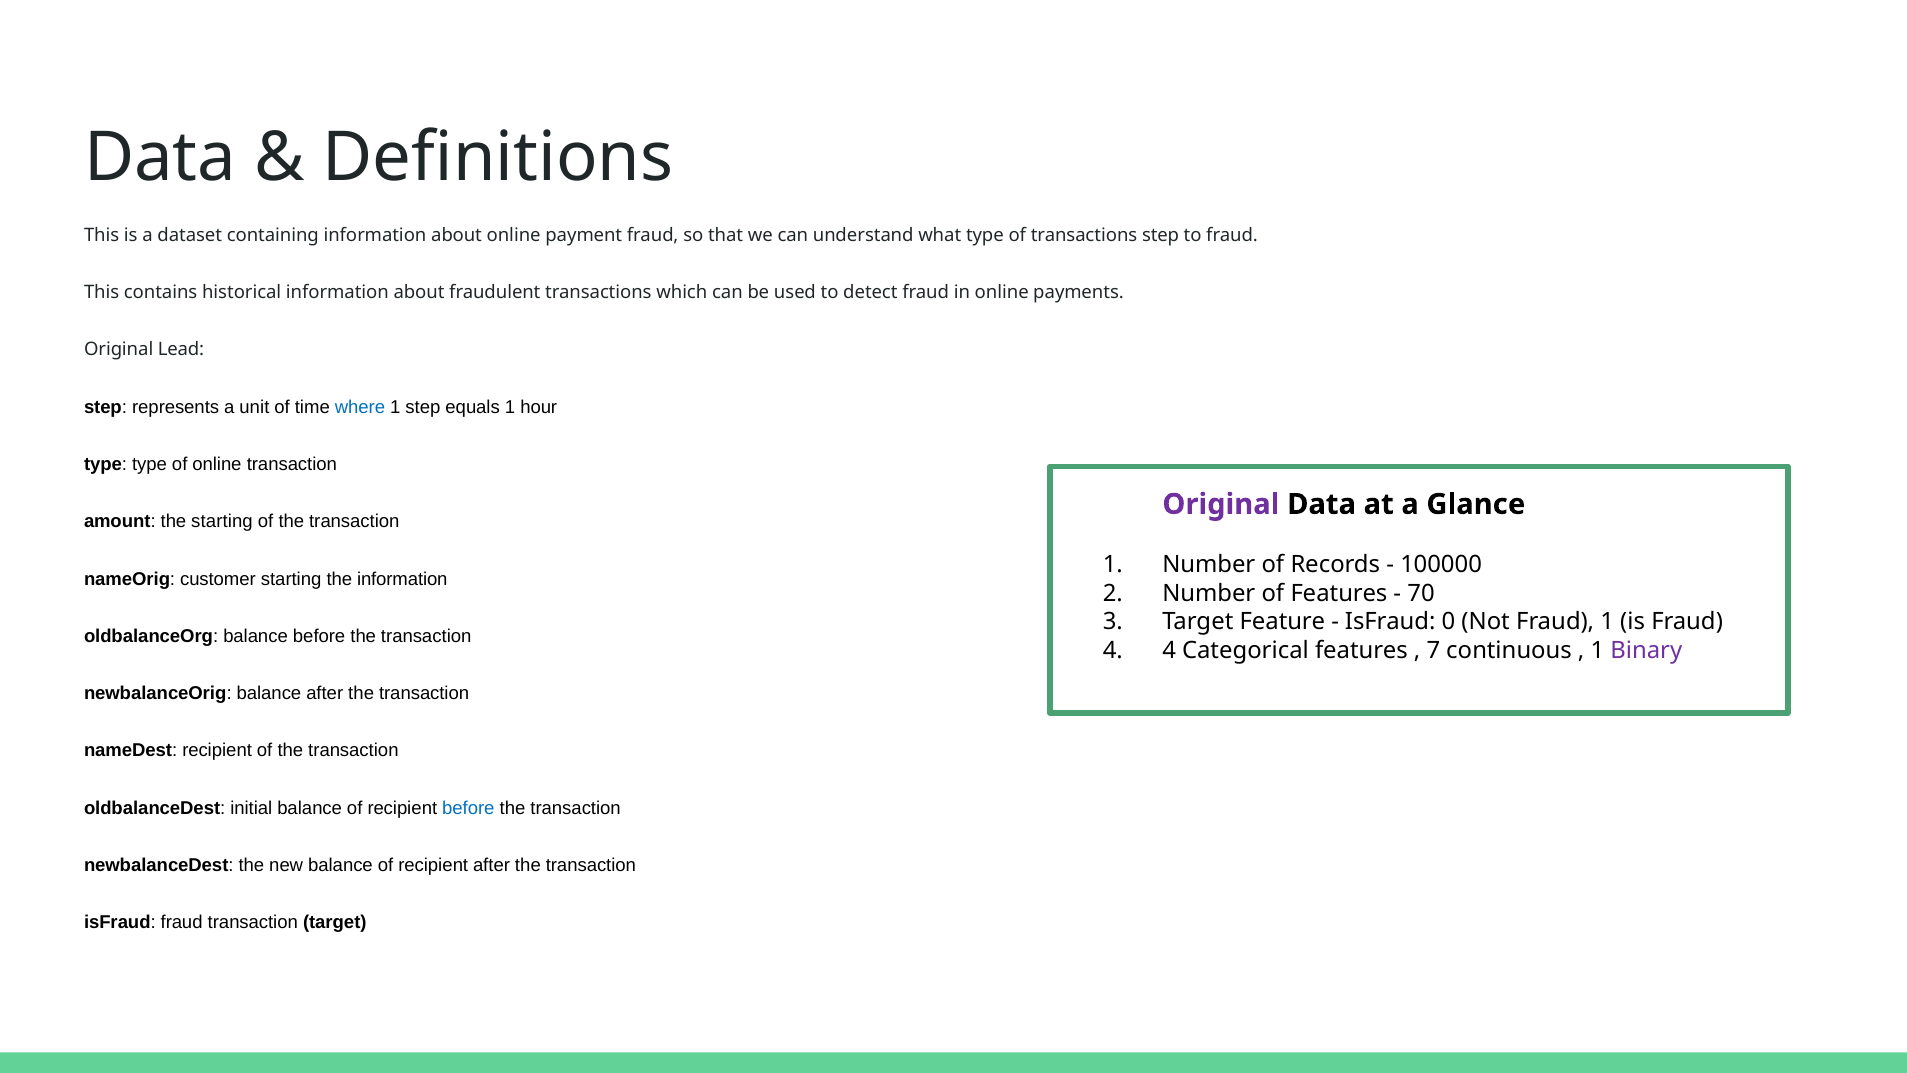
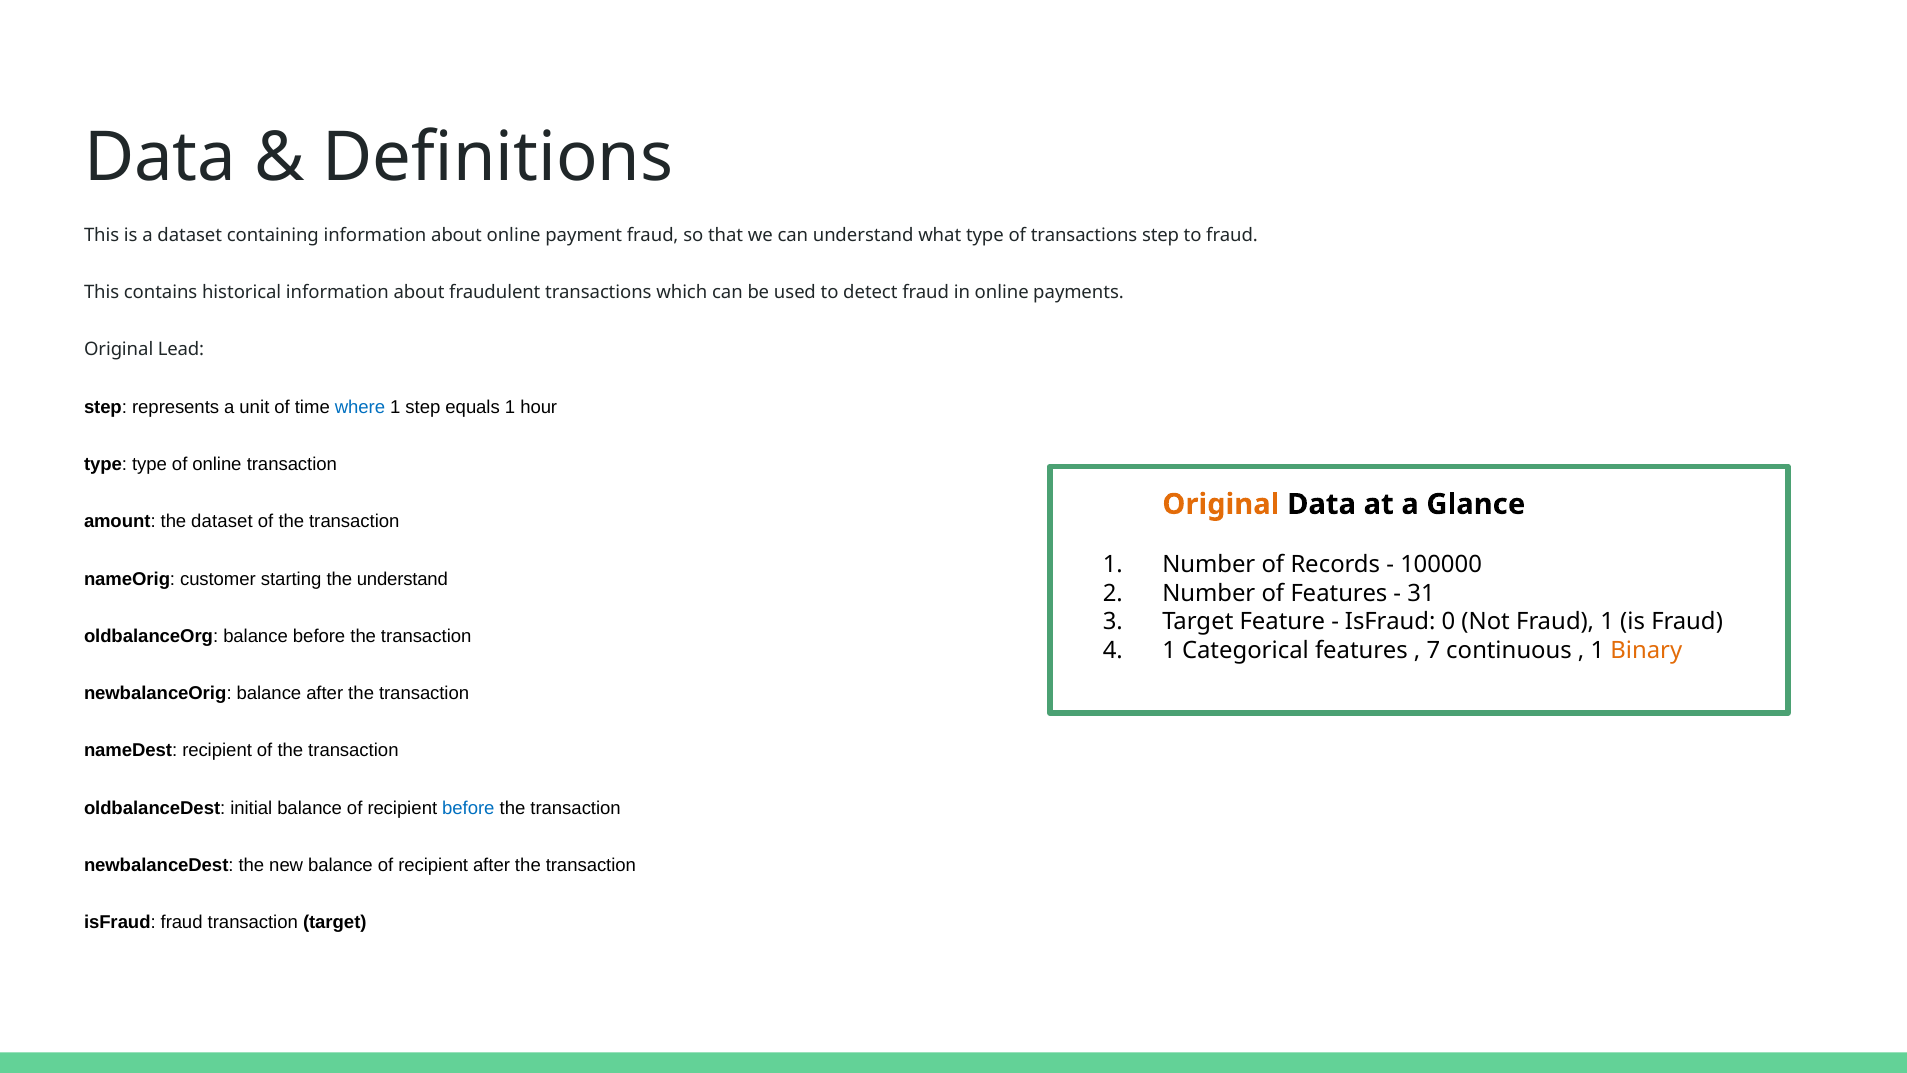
Original colour: purple -> orange (1221, 504)
the starting: starting -> dataset (222, 522)
the information: information -> understand (402, 579)
70: 70 -> 31 (1421, 593)
4: 4 -> 1 (1169, 650)
Binary colour: purple -> orange (1646, 650)
